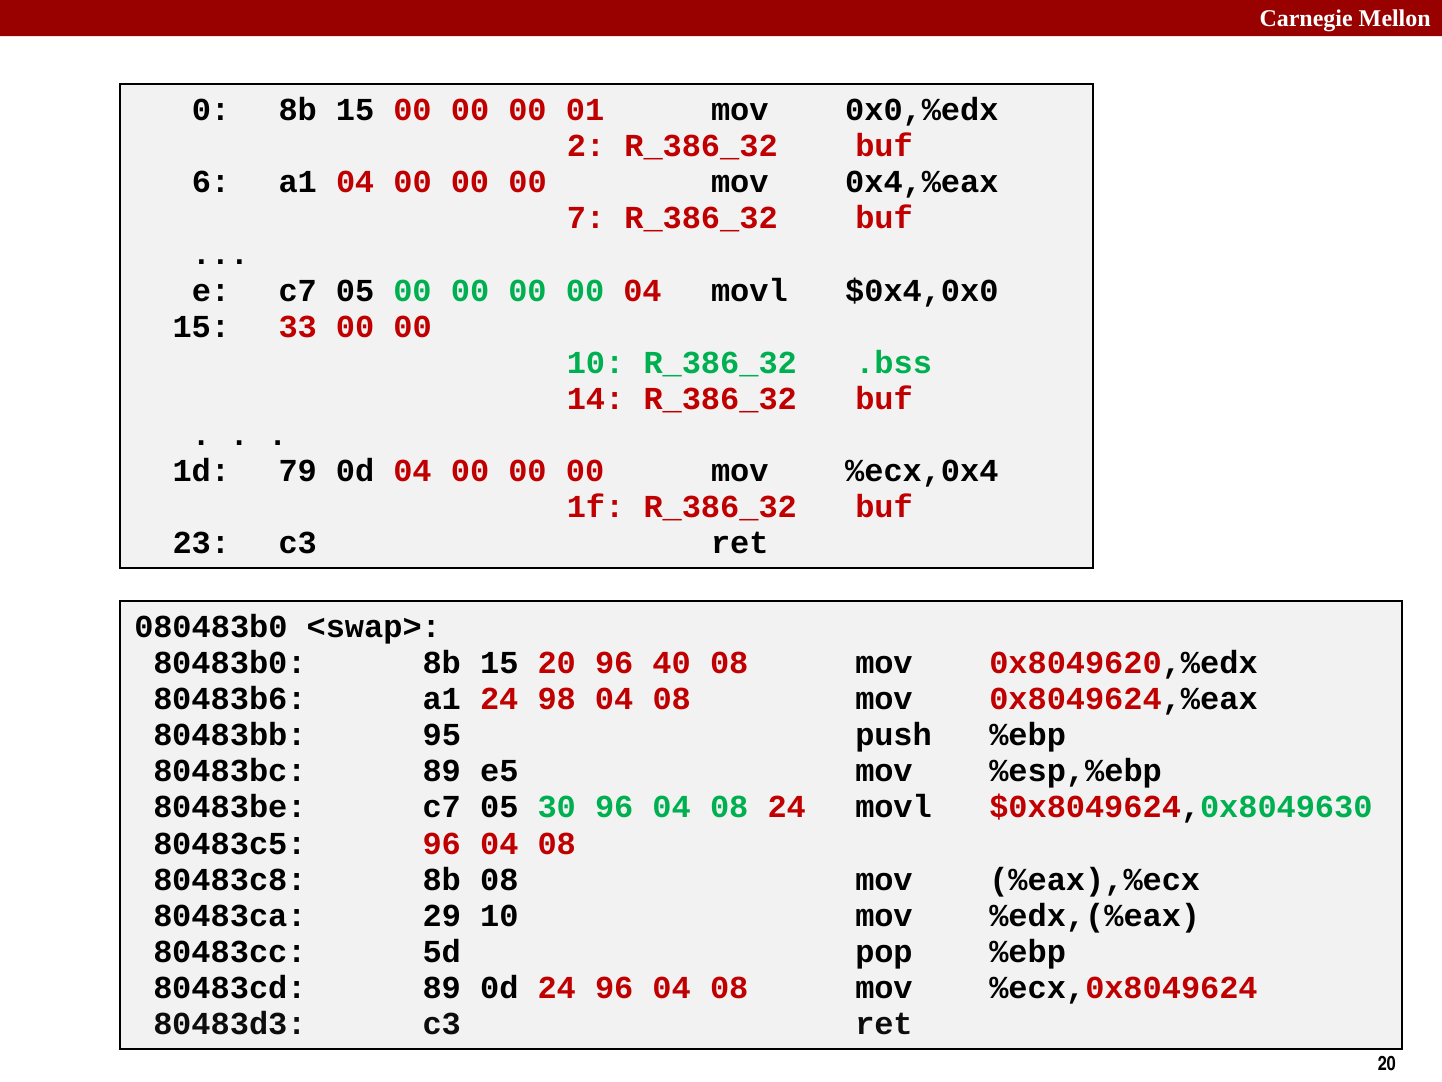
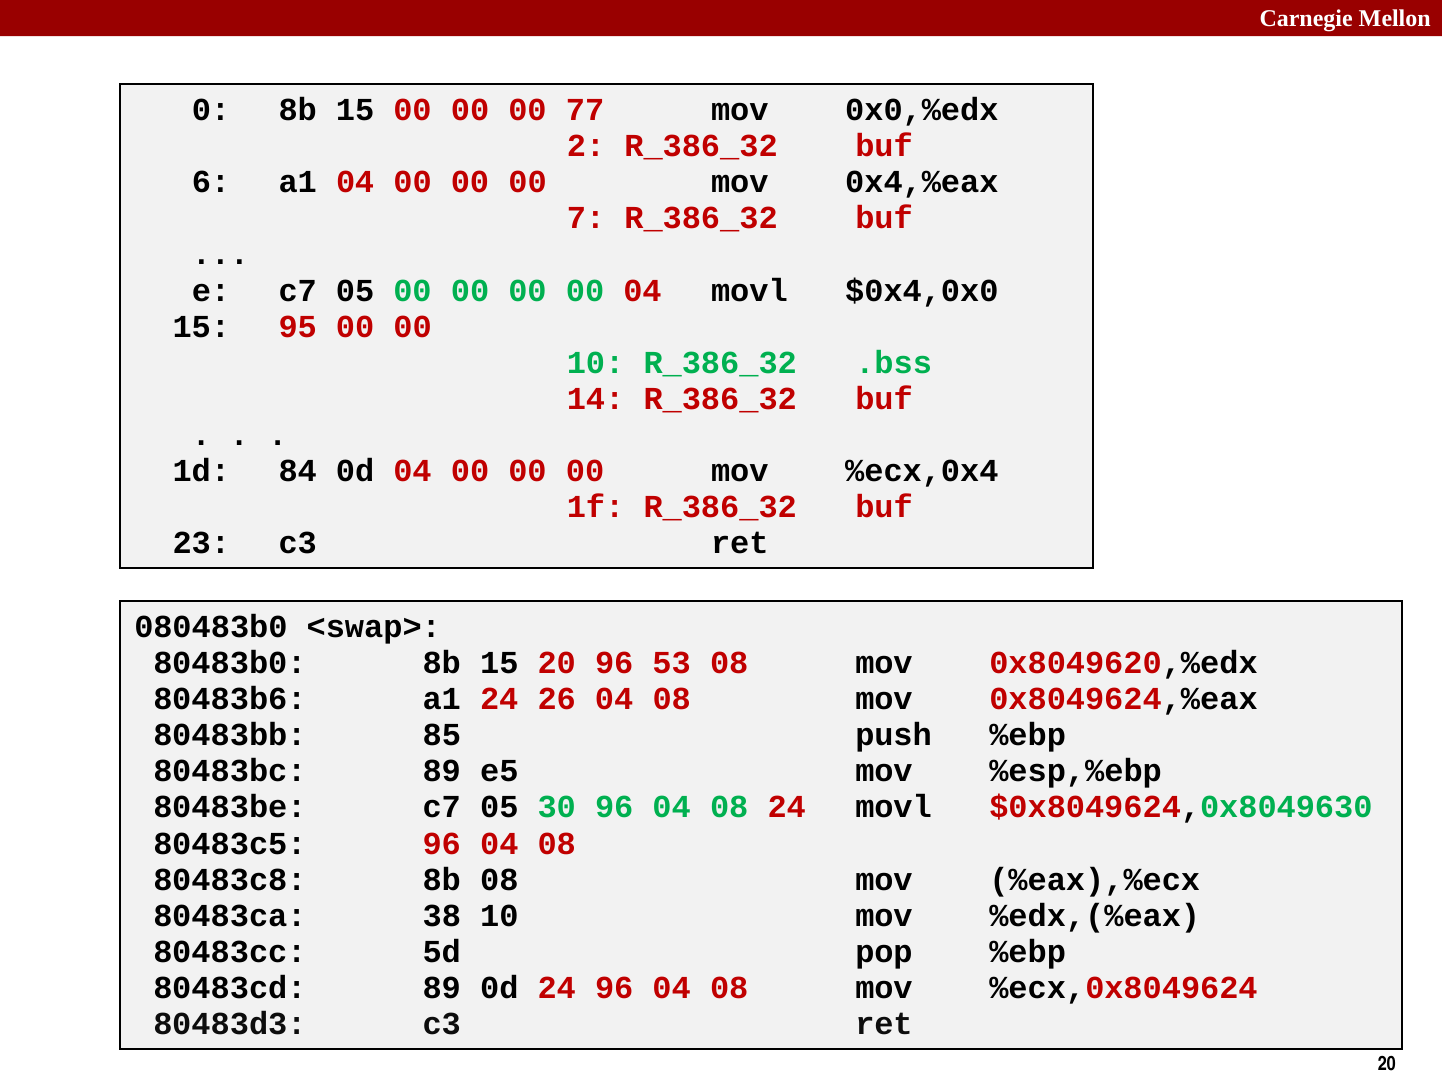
01: 01 -> 77 (585, 110)
33: 33 -> 95 (298, 326)
79: 79 -> 84 (298, 471)
40: 40 -> 53 (672, 663)
98: 98 -> 26 (557, 699)
95: 95 -> 85 (442, 735)
29: 29 -> 38 (442, 915)
